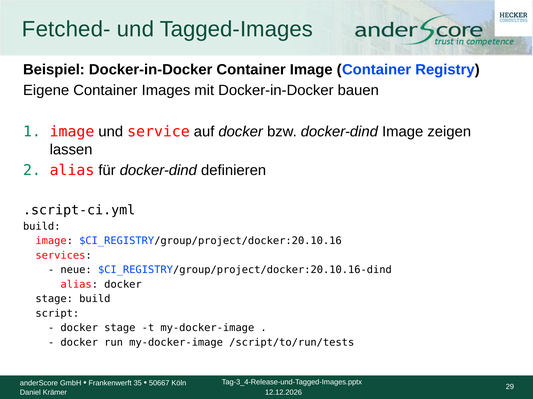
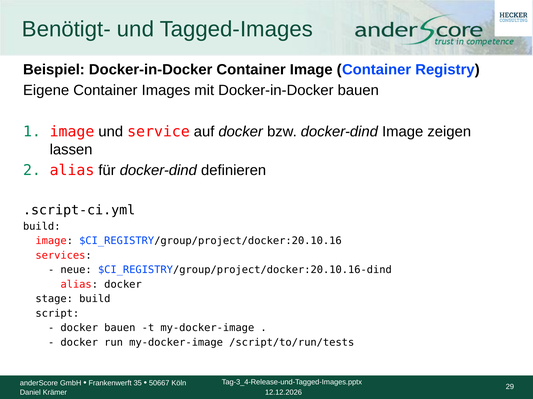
Fetched-: Fetched- -> Benötigt- (66, 29)
stage: stage -> bauen (120, 328)
